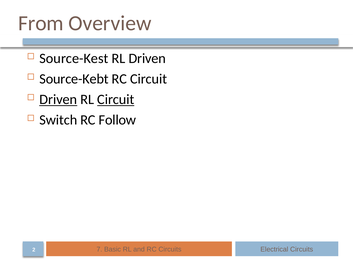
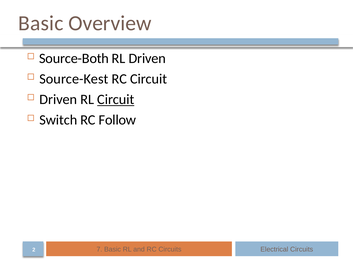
From: From -> Basic (41, 23)
Source-Kest: Source-Kest -> Source-Both (74, 58)
Source-Kebt: Source-Kebt -> Source-Kest (74, 79)
Driven underline: present -> none (58, 99)
